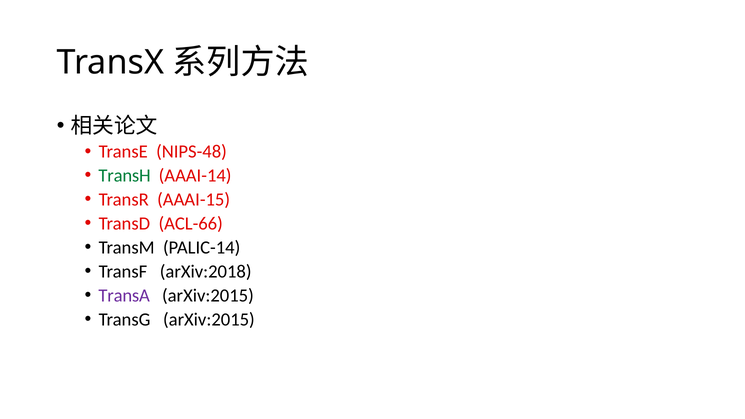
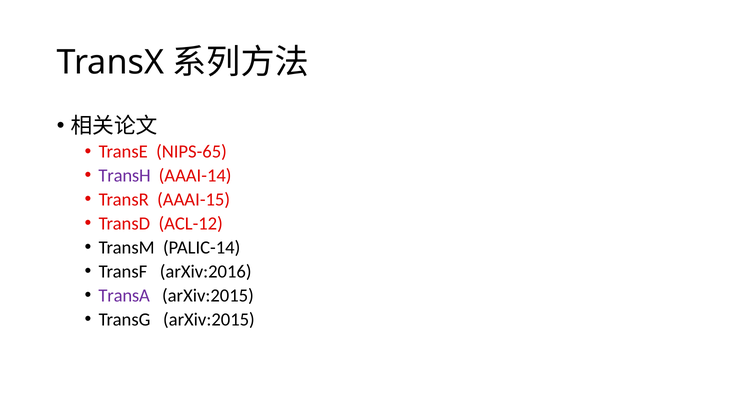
NIPS-48: NIPS-48 -> NIPS-65 (192, 152)
TransH colour: green -> purple (125, 176)
ACL-66: ACL-66 -> ACL-12 (191, 224)
arXiv:2018: arXiv:2018 -> arXiv:2016 (206, 272)
